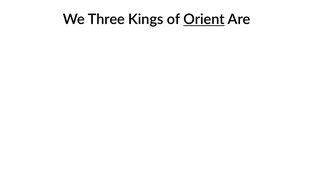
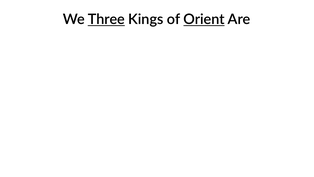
Three underline: none -> present (106, 19)
